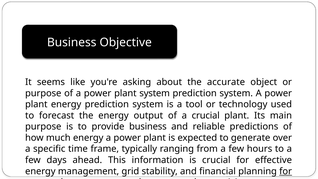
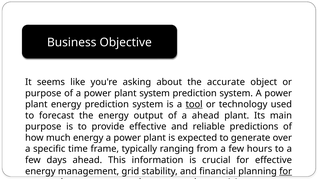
tool underline: none -> present (194, 104)
a crucial: crucial -> ahead (206, 115)
provide business: business -> effective (148, 127)
